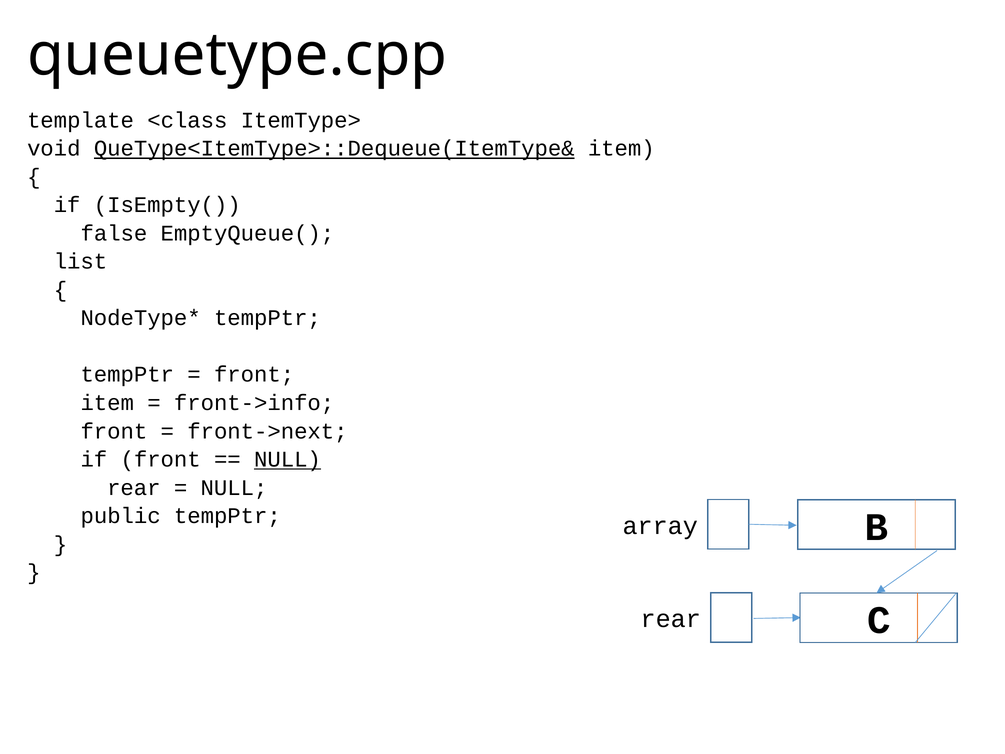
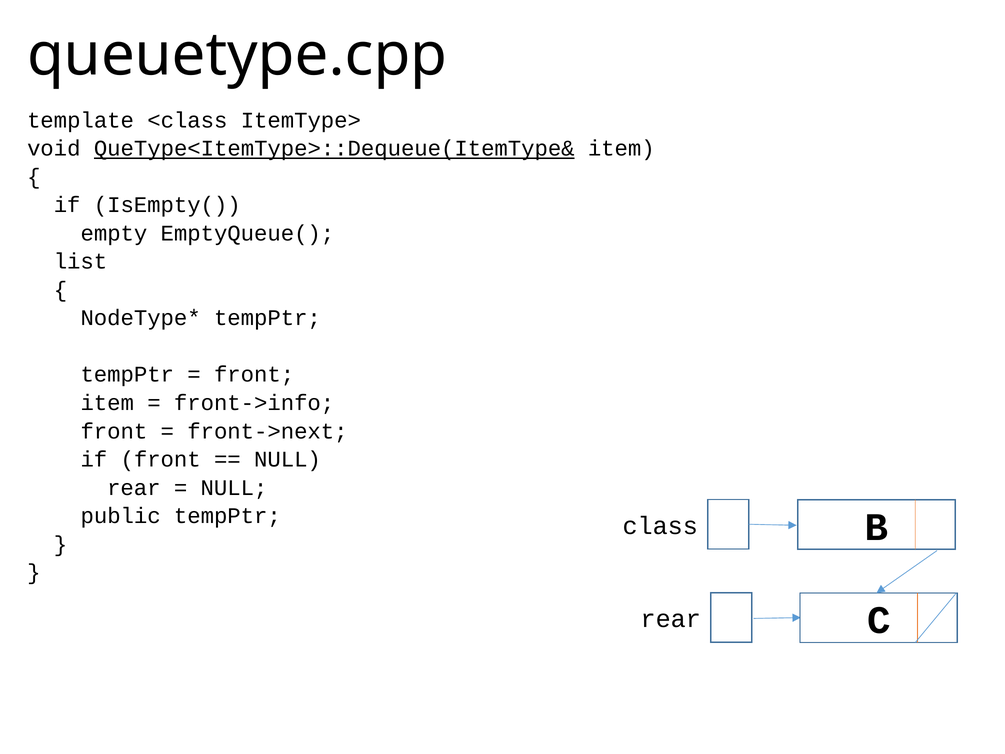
false: false -> empty (114, 233)
NULL underline: present -> none (287, 459)
array: array -> class (660, 526)
